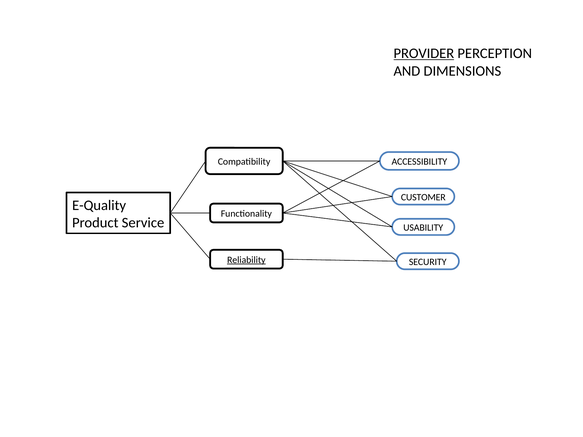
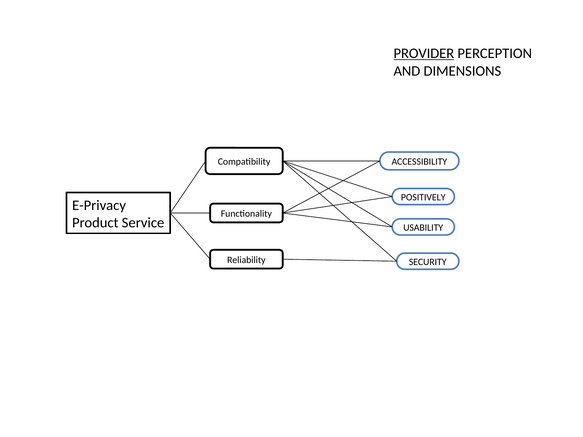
CUSTOMER: CUSTOMER -> POSITIVELY (423, 197)
E-Quality: E-Quality -> E-Privacy (99, 205)
Reliability underline: present -> none (246, 260)
